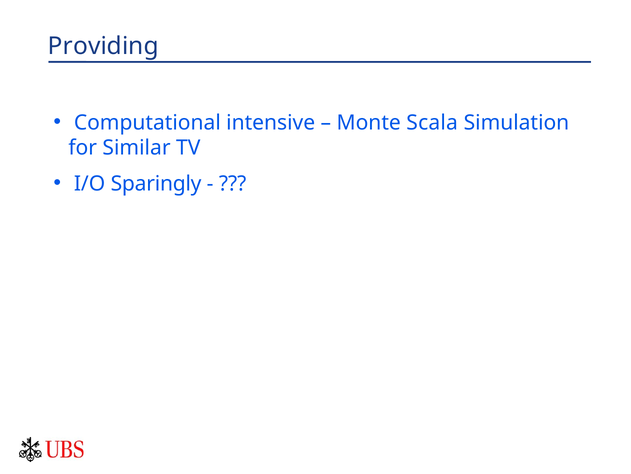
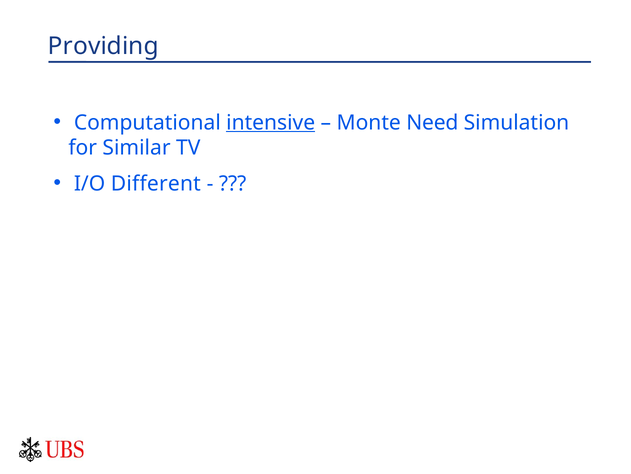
intensive underline: none -> present (271, 122)
Scala: Scala -> Need (432, 122)
Sparingly: Sparingly -> Different (156, 183)
